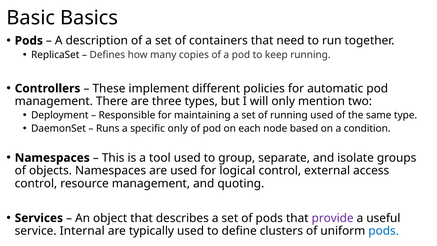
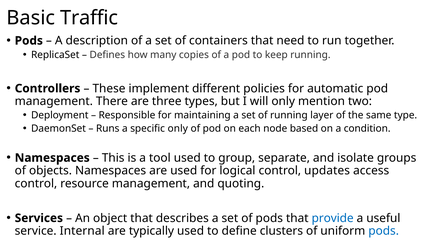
Basics: Basics -> Traffic (89, 18)
running used: used -> layer (322, 115)
external: external -> updates (327, 171)
provide colour: purple -> blue (333, 218)
